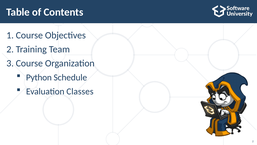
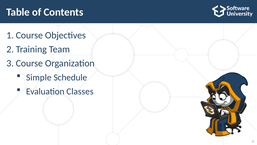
Python: Python -> Simple (39, 77)
